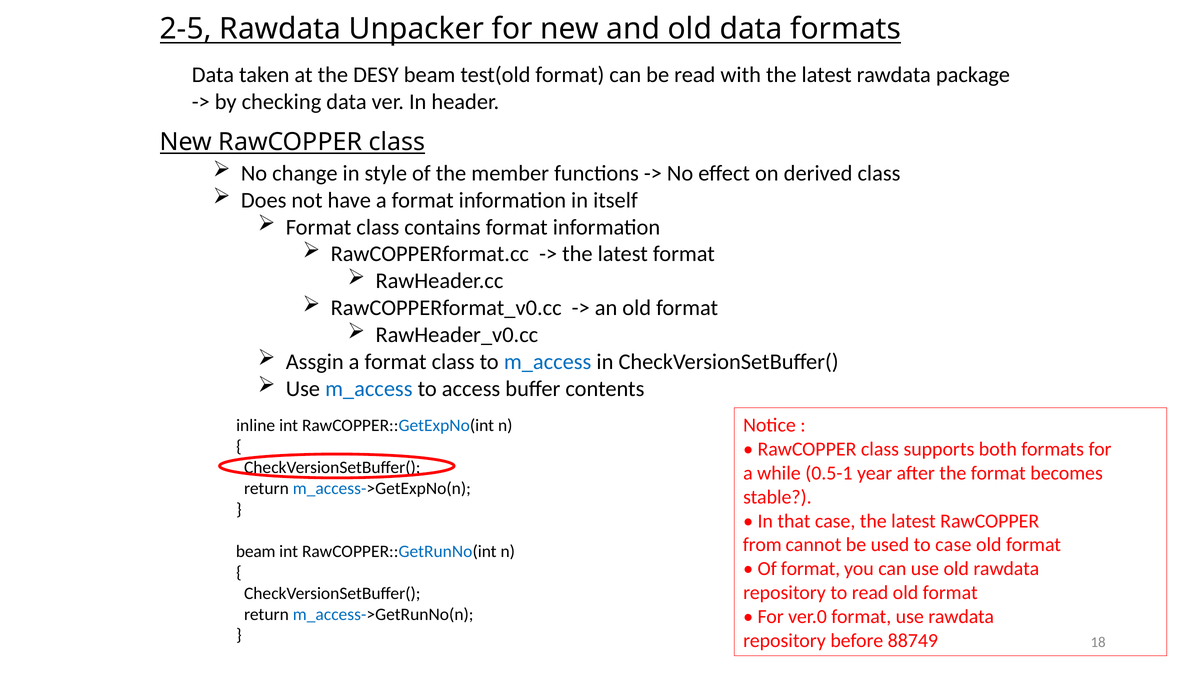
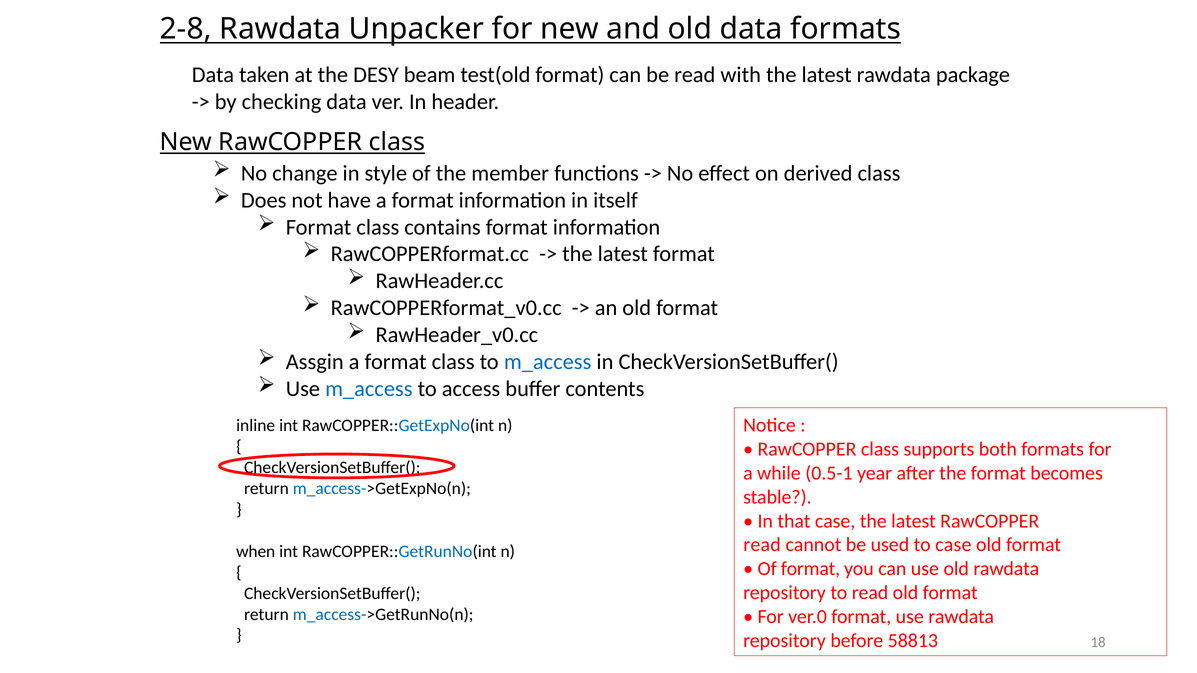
2-5: 2-5 -> 2-8 (186, 29)
from: from -> read (762, 545)
beam: beam -> when (256, 552)
88749: 88749 -> 58813 (913, 641)
